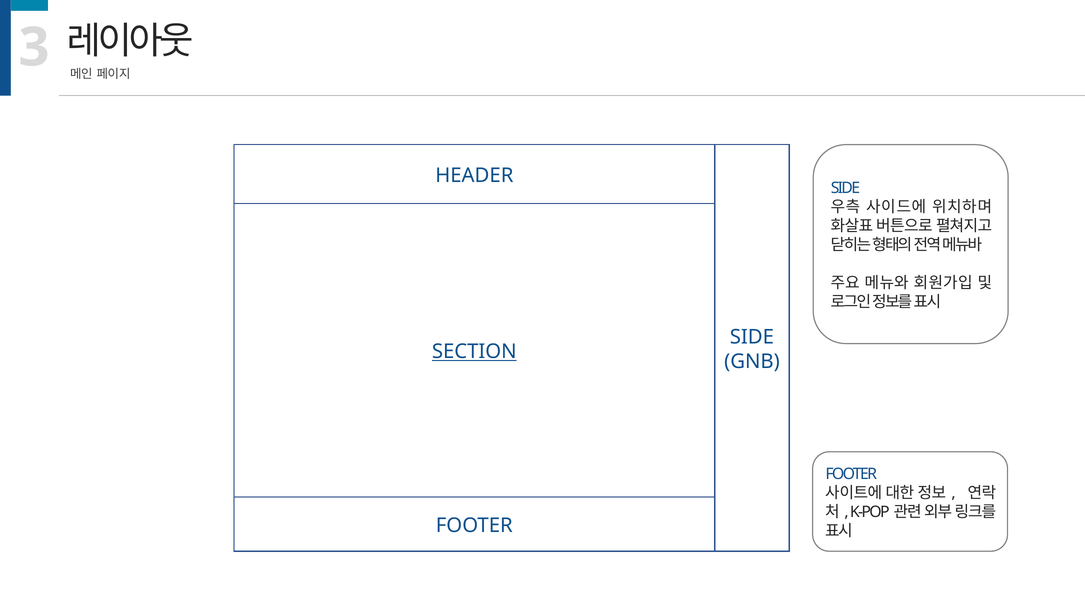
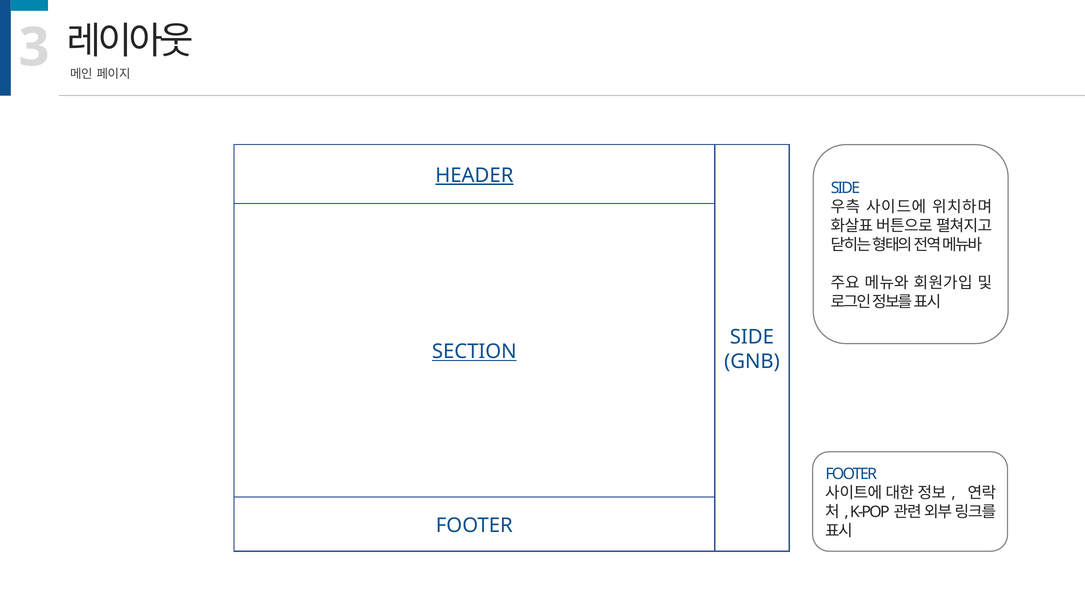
HEADER underline: none -> present (474, 176)
